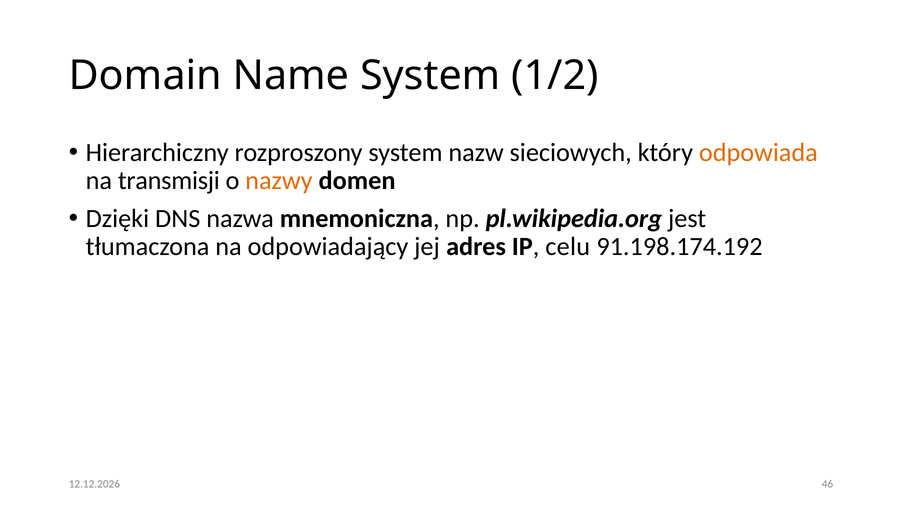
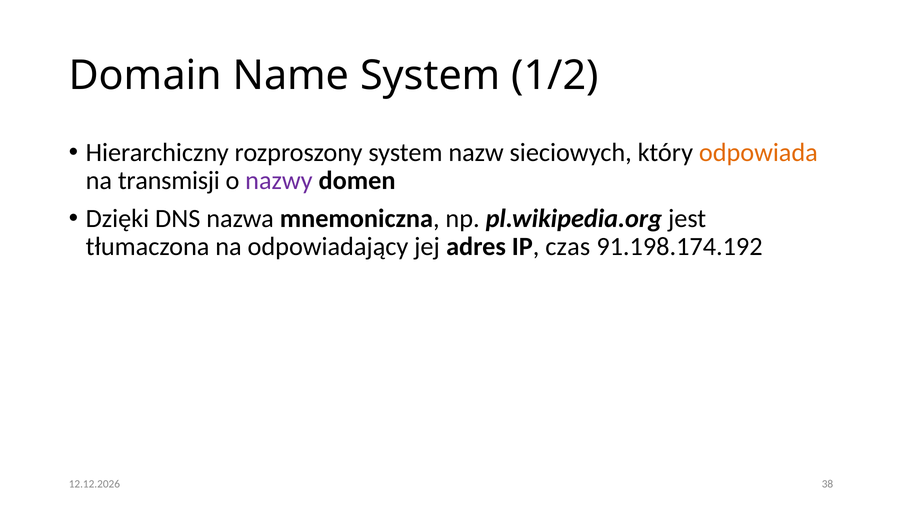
nazwy colour: orange -> purple (279, 181)
celu: celu -> czas (568, 247)
46: 46 -> 38 (827, 484)
